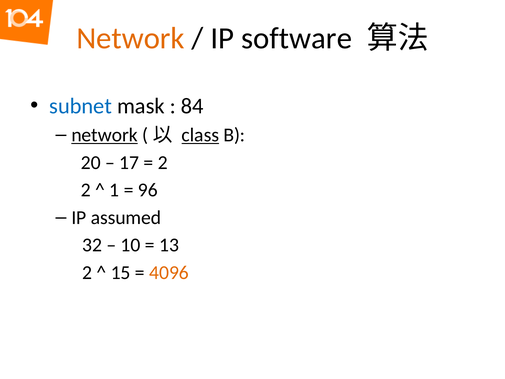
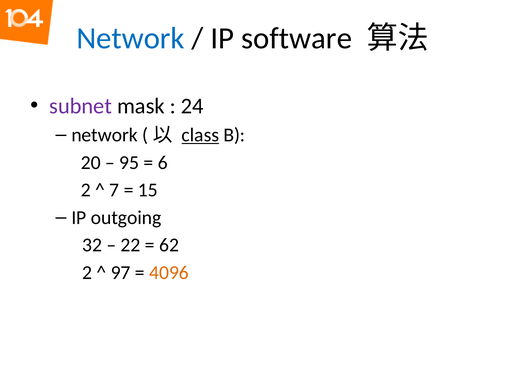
Network colour: orange -> blue (131, 38)
subnet colour: blue -> purple (81, 106)
84: 84 -> 24 (192, 106)
network underline: present -> none (105, 135)
17: 17 -> 95 (129, 162)
2: 2 -> 6 (163, 162)
1: 1 -> 7 (114, 190)
96: 96 -> 15 (148, 190)
assumed: assumed -> outgoing (126, 217)
10: 10 -> 22 (131, 245)
13: 13 -> 62 (169, 245)
15: 15 -> 97 (121, 273)
